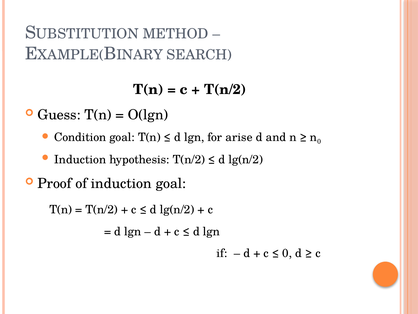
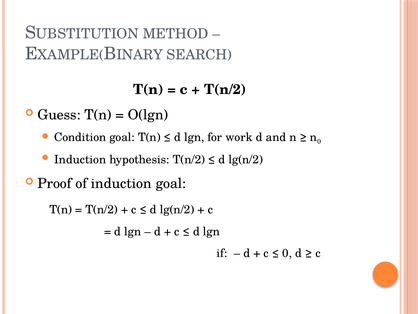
arise: arise -> work (239, 137)
